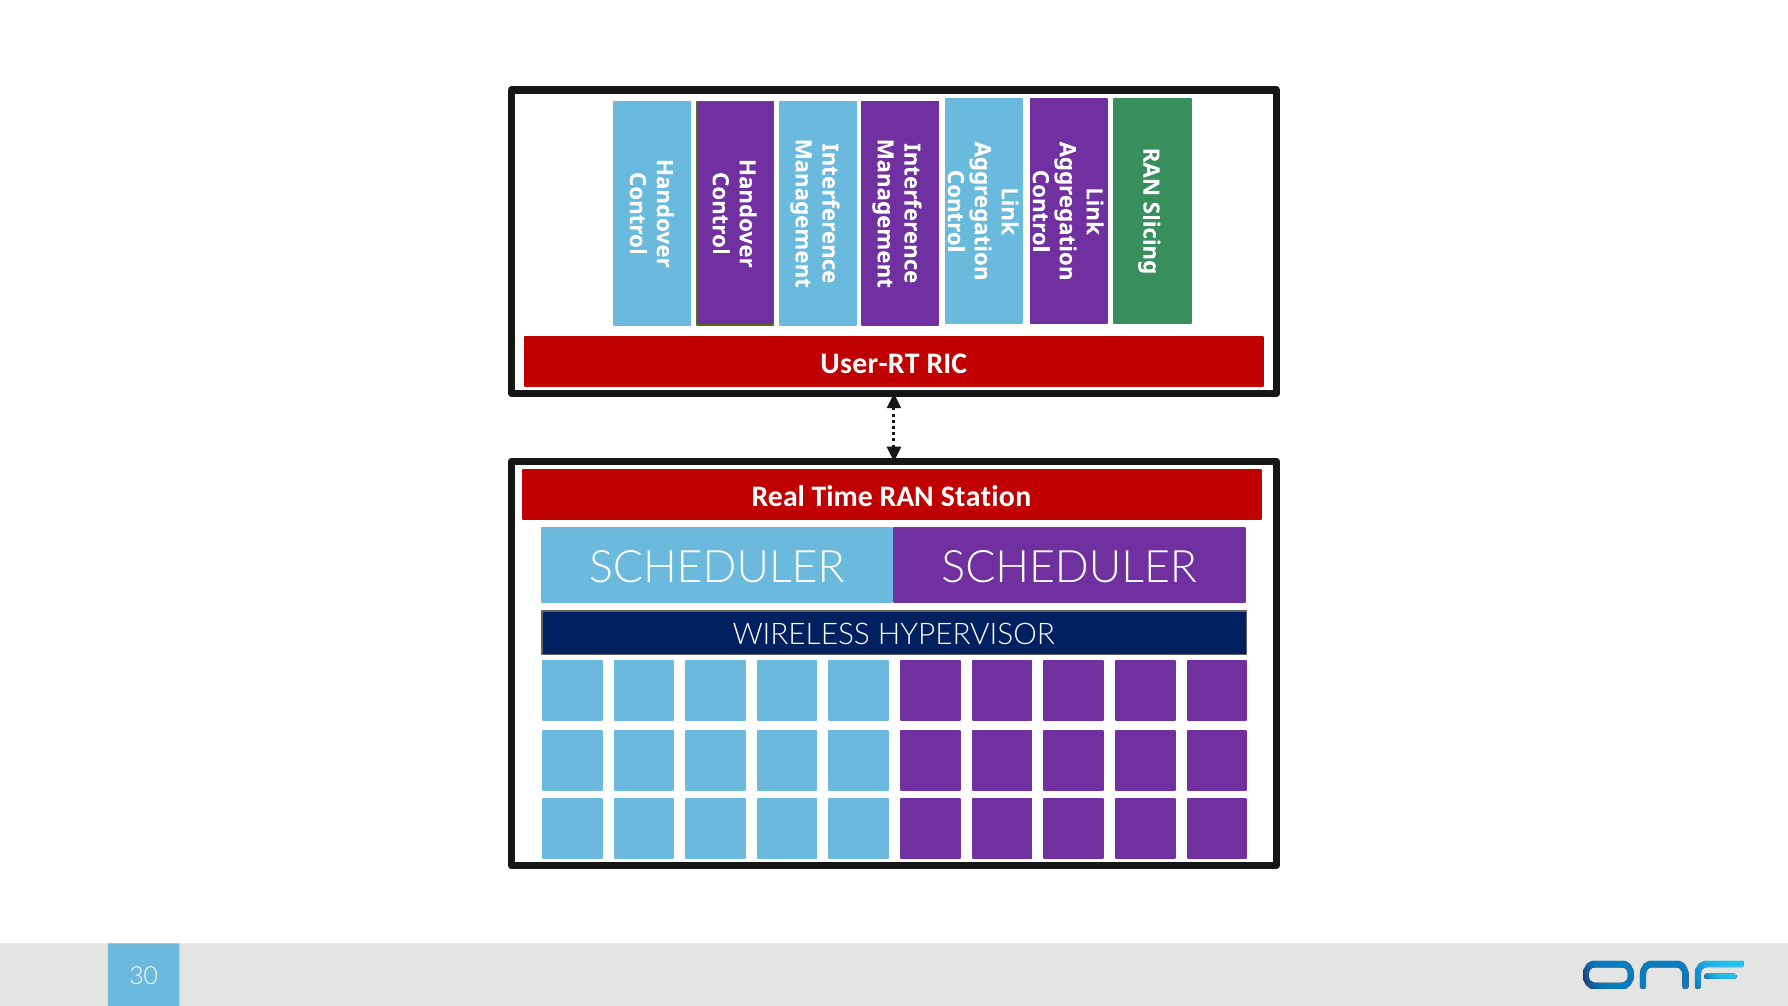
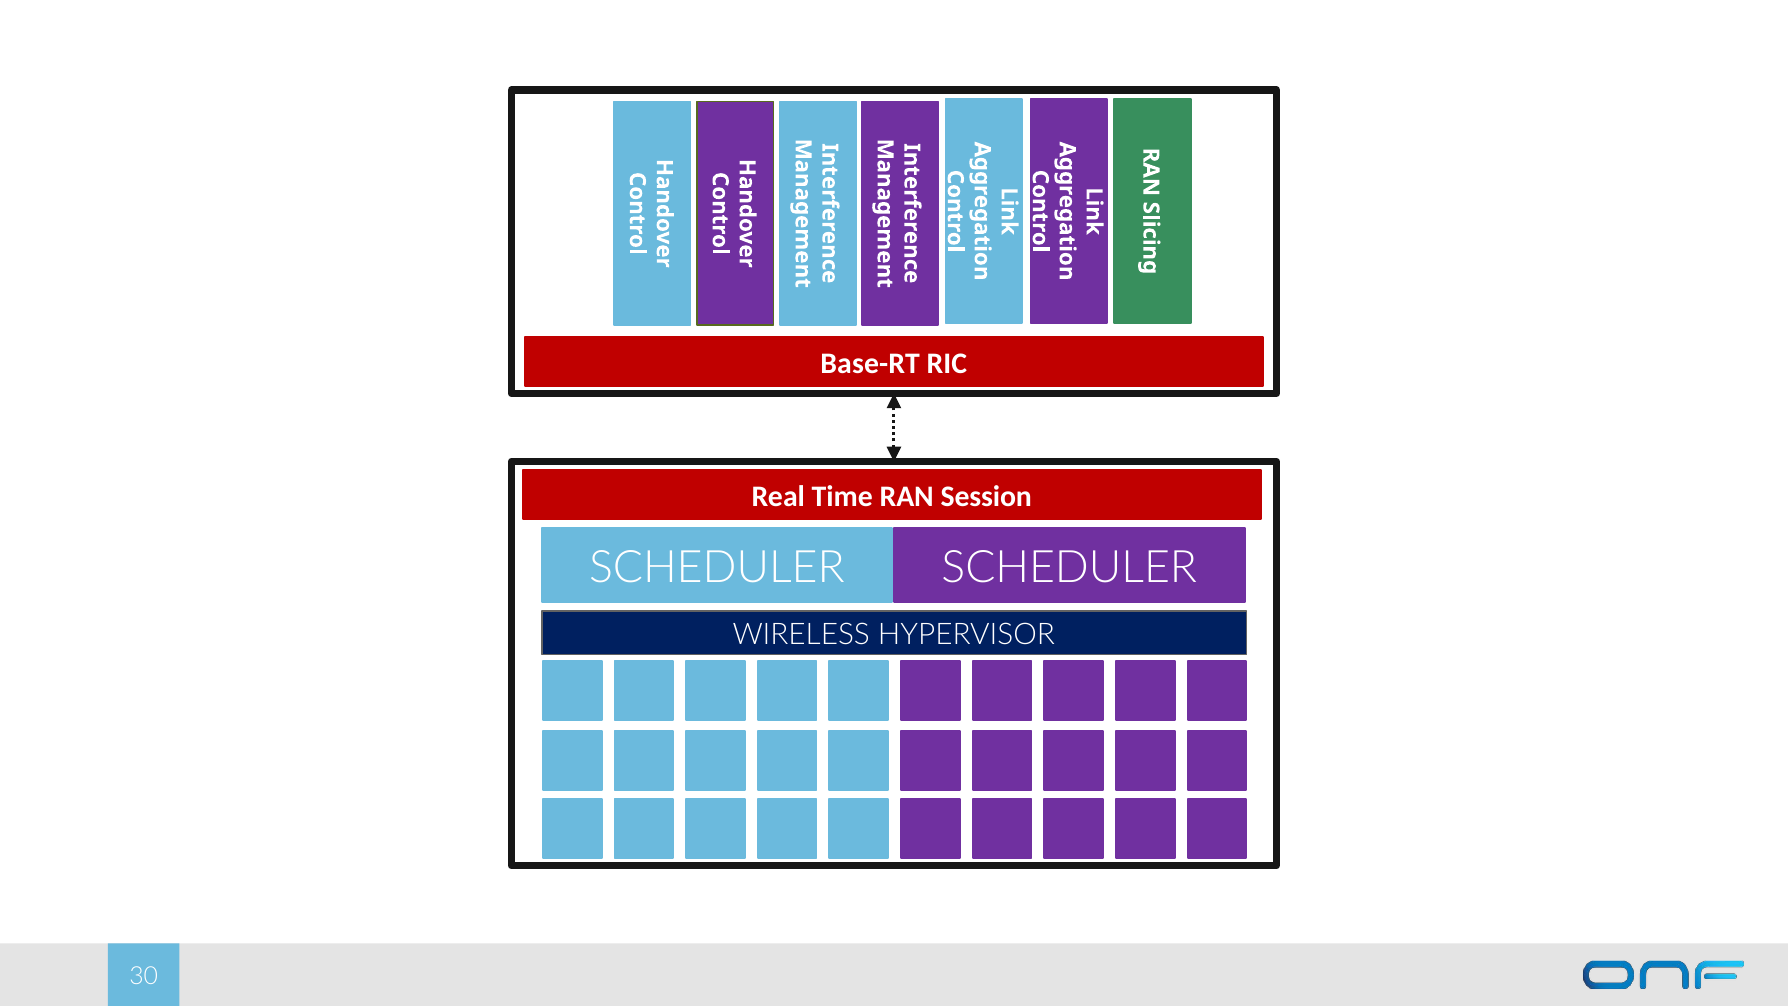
User-RT: User-RT -> Base-RT (870, 363)
Station: Station -> Session (986, 496)
